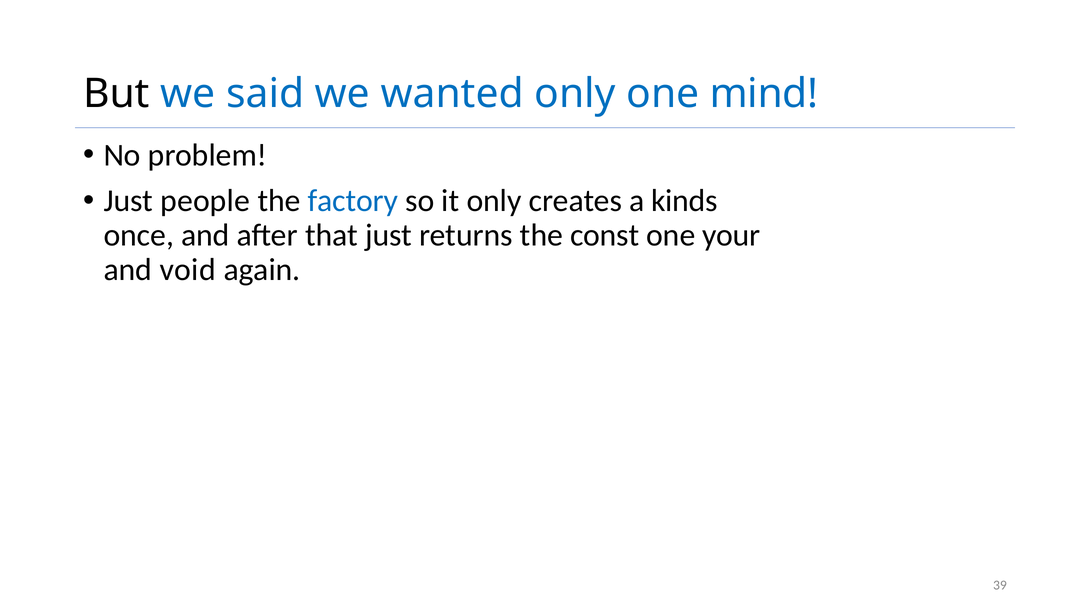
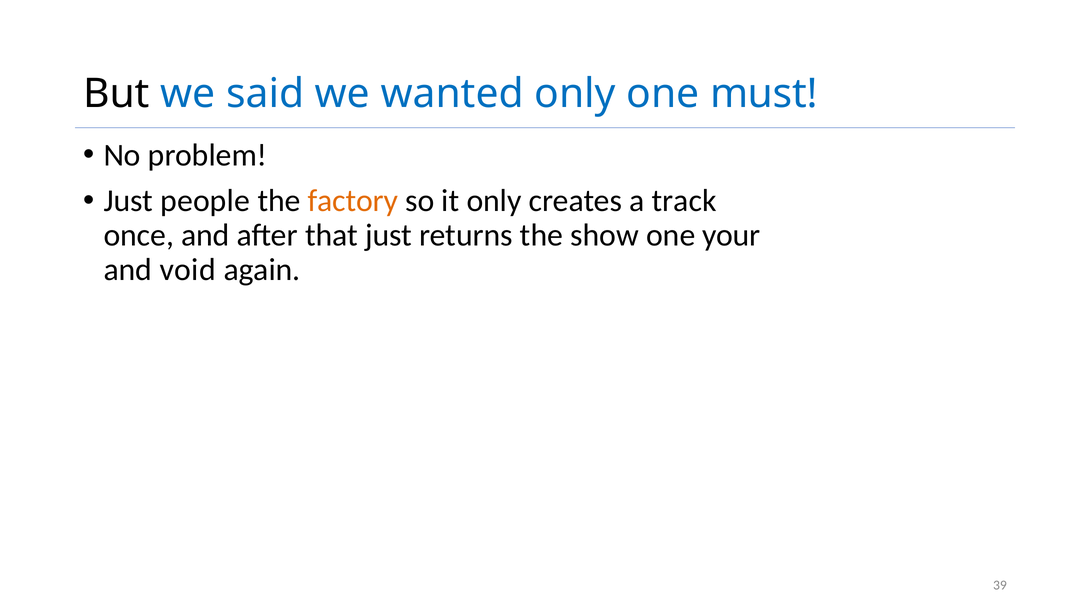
mind: mind -> must (764, 94)
factory colour: blue -> orange (353, 201)
kinds: kinds -> track (684, 201)
const: const -> show (605, 235)
